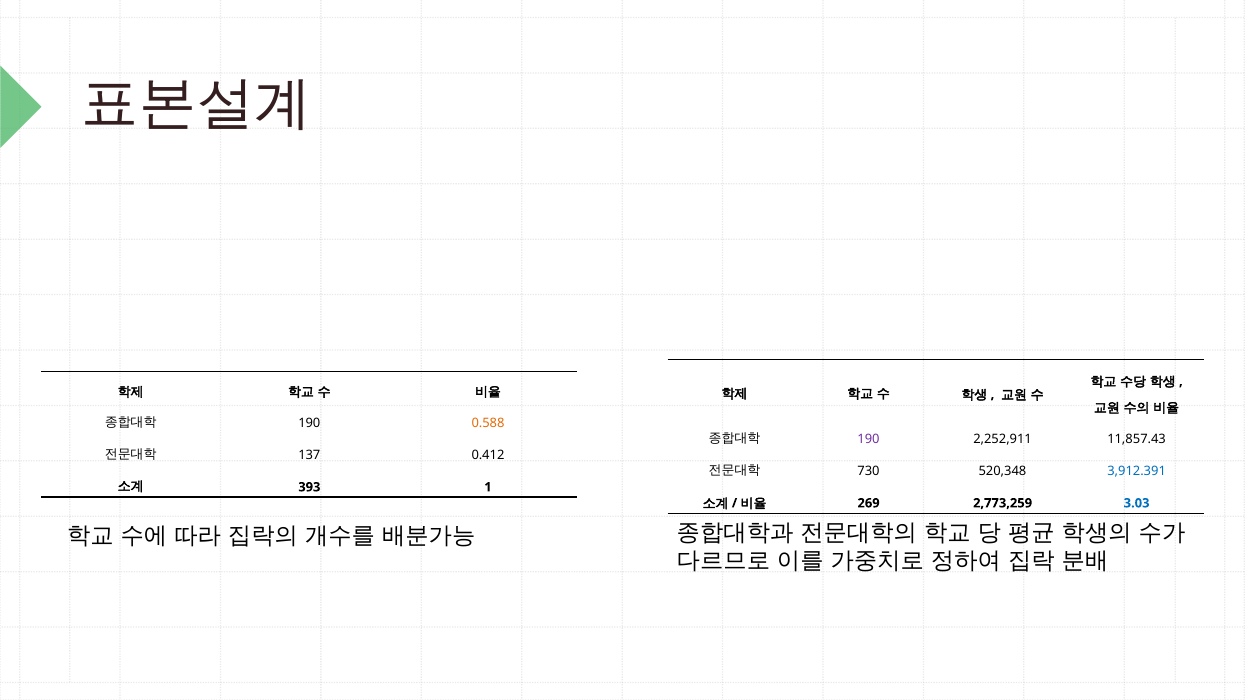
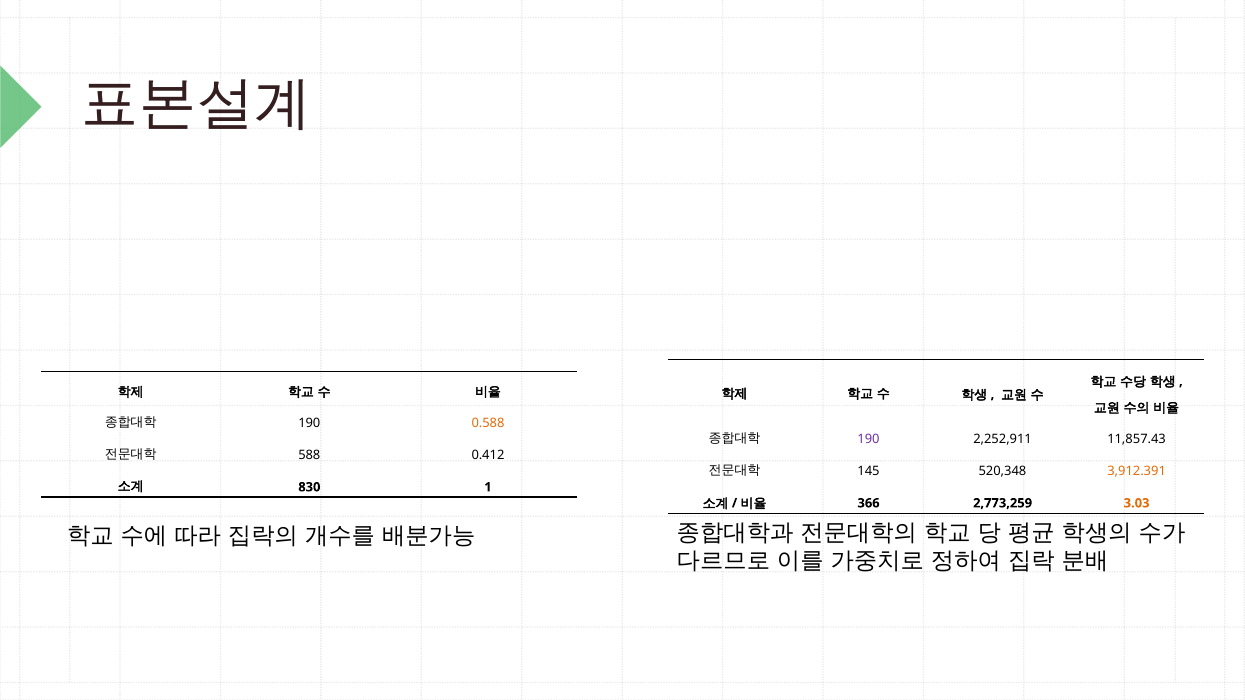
137: 137 -> 588 (309, 456)
730: 730 -> 145 (869, 471)
3,912.391 colour: blue -> orange (1137, 471)
393: 393 -> 830 (309, 487)
269: 269 -> 366 (869, 503)
3.03 colour: blue -> orange (1137, 503)
